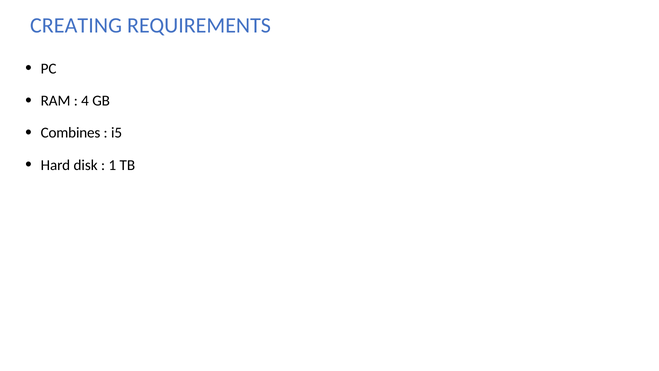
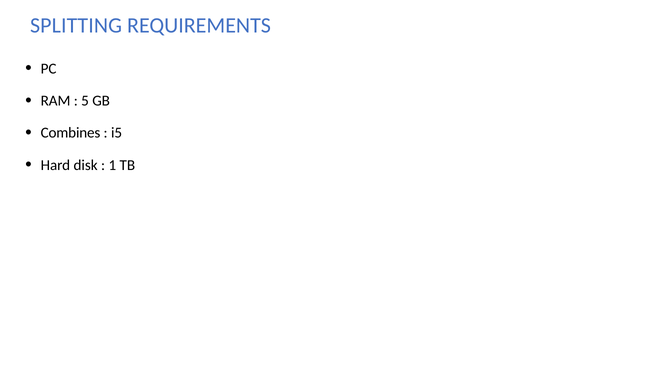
CREATING: CREATING -> SPLITTING (76, 26)
4: 4 -> 5 (85, 101)
